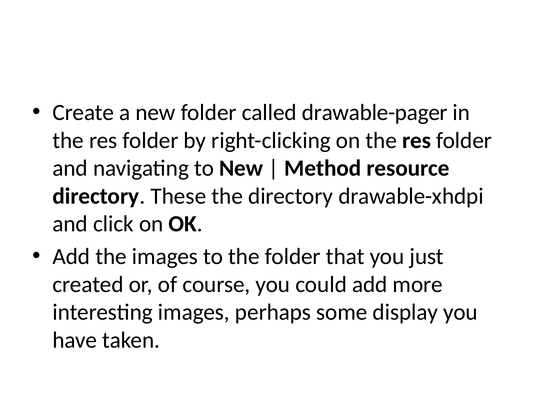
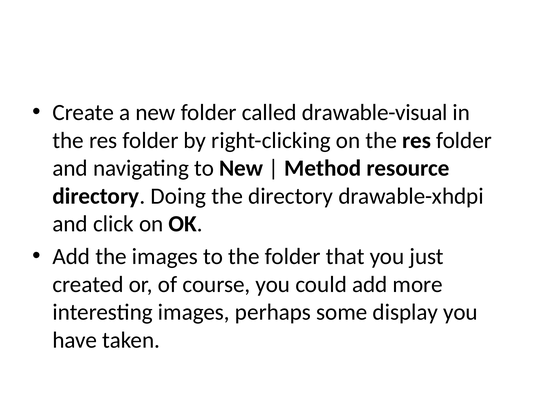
drawable-pager: drawable-pager -> drawable-visual (375, 112)
These: These -> Doing (178, 196)
